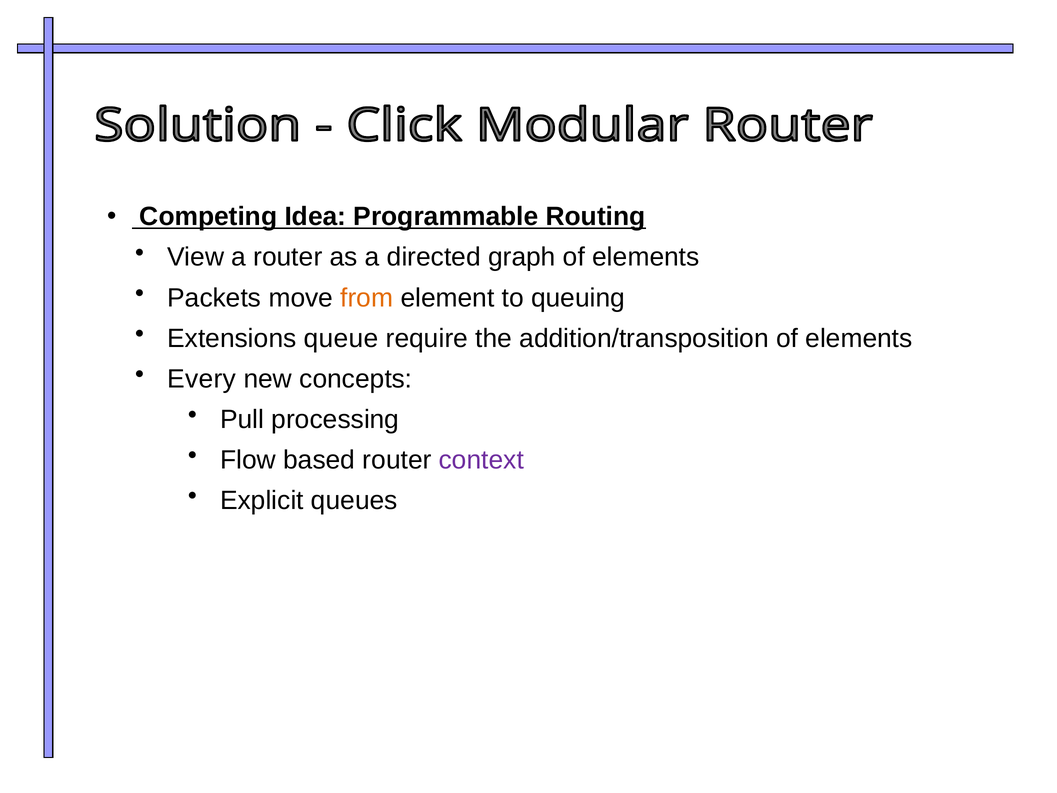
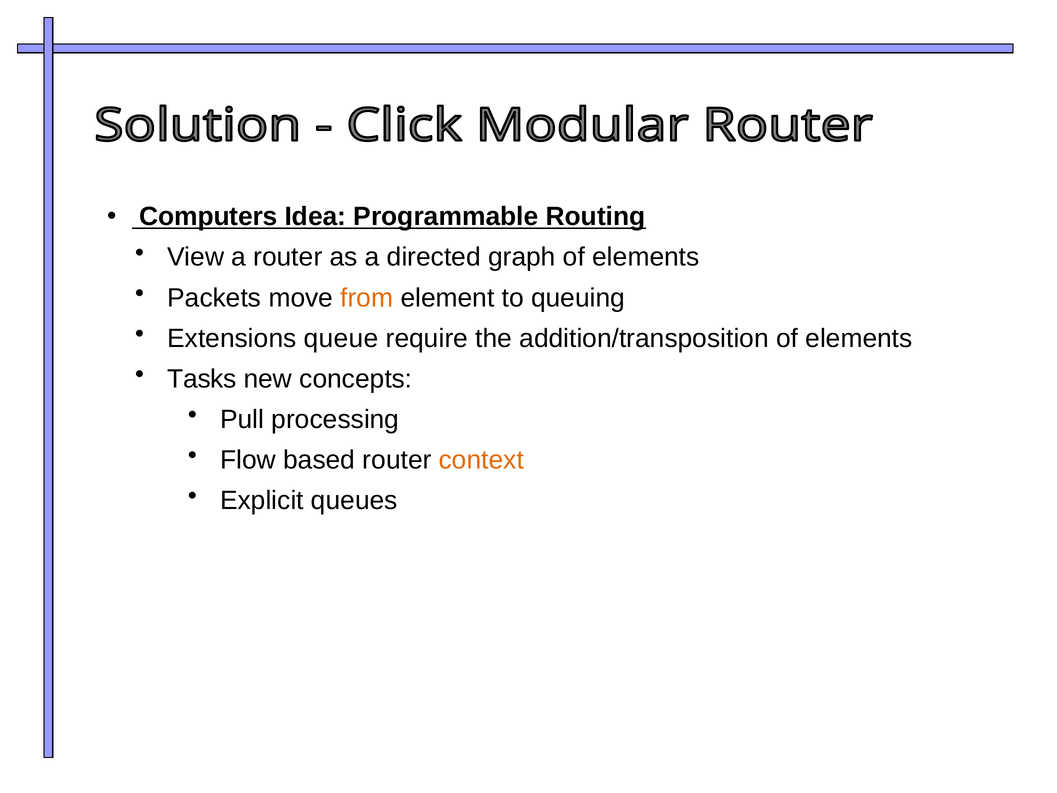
Competing: Competing -> Computers (208, 217)
Every: Every -> Tasks (202, 379)
context colour: purple -> orange (481, 460)
